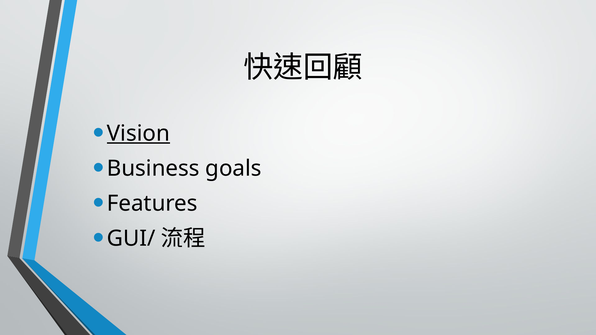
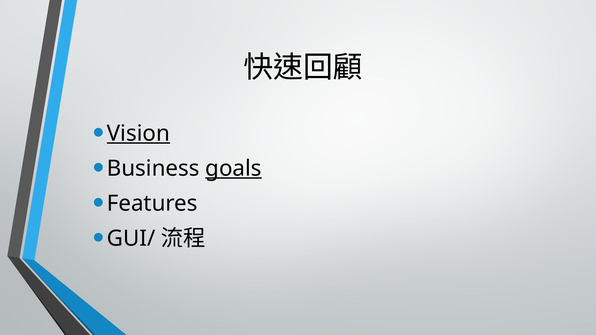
goals underline: none -> present (233, 169)
